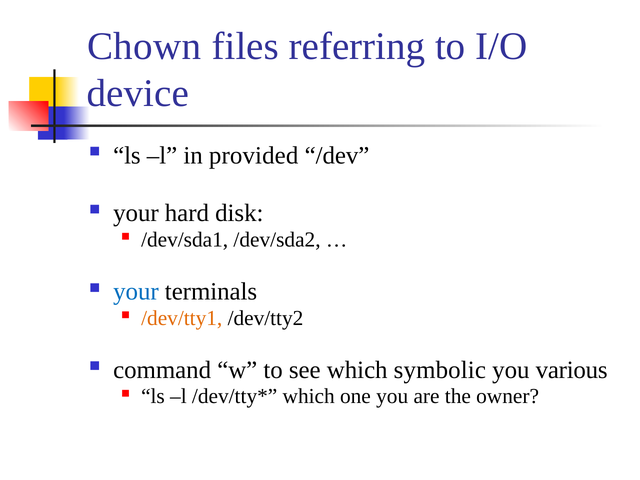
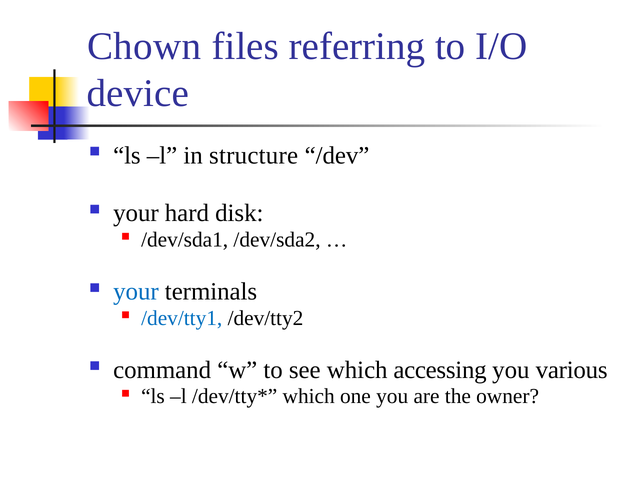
provided: provided -> structure (254, 155)
/dev/tty1 colour: orange -> blue (182, 318)
symbolic: symbolic -> accessing (440, 370)
